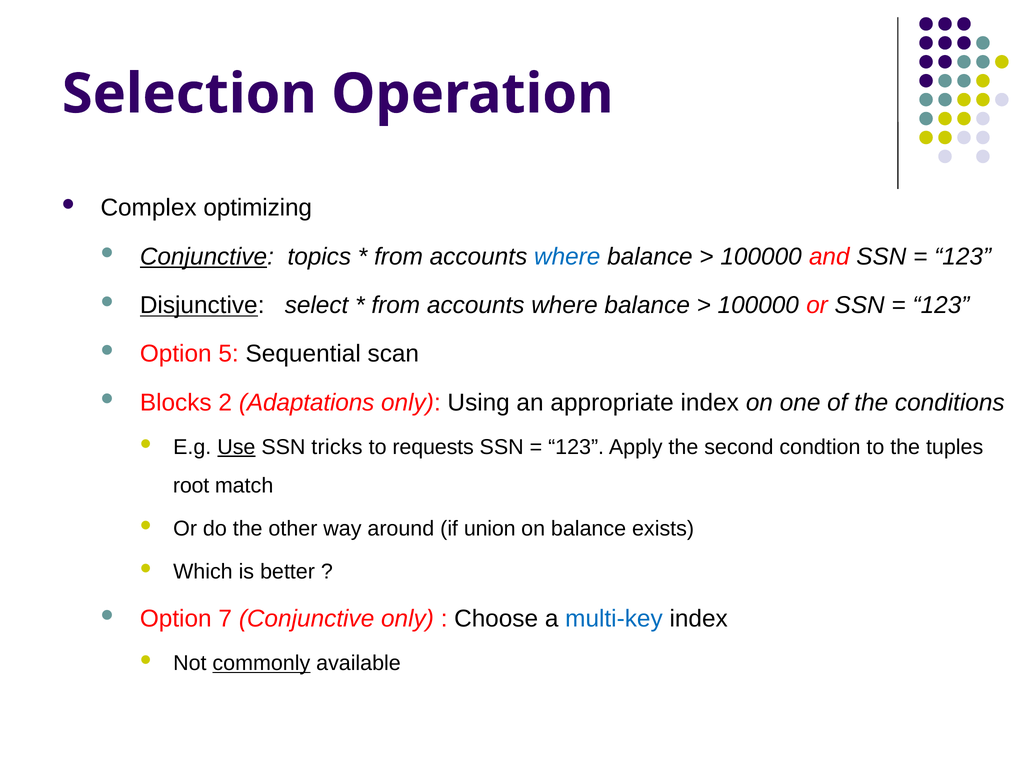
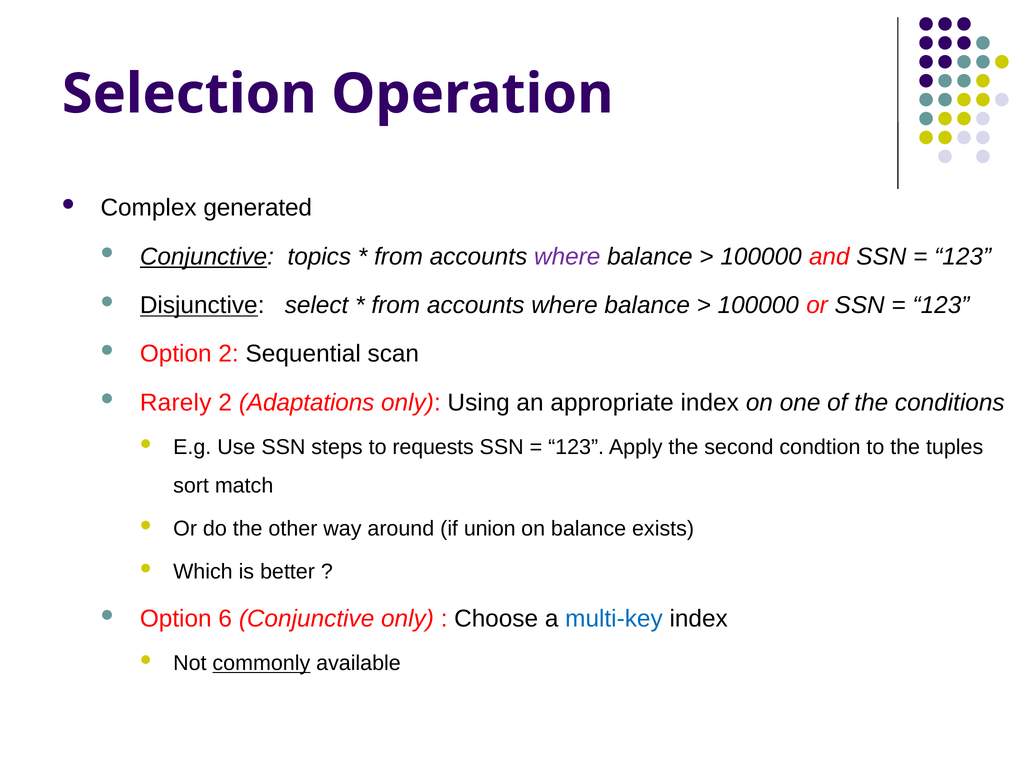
optimizing: optimizing -> generated (258, 208)
where colour: blue -> purple (567, 257)
Option 5: 5 -> 2 (229, 354)
Blocks: Blocks -> Rarely (176, 403)
Use underline: present -> none (236, 447)
tricks: tricks -> steps (337, 447)
root: root -> sort (191, 486)
7: 7 -> 6 (225, 619)
